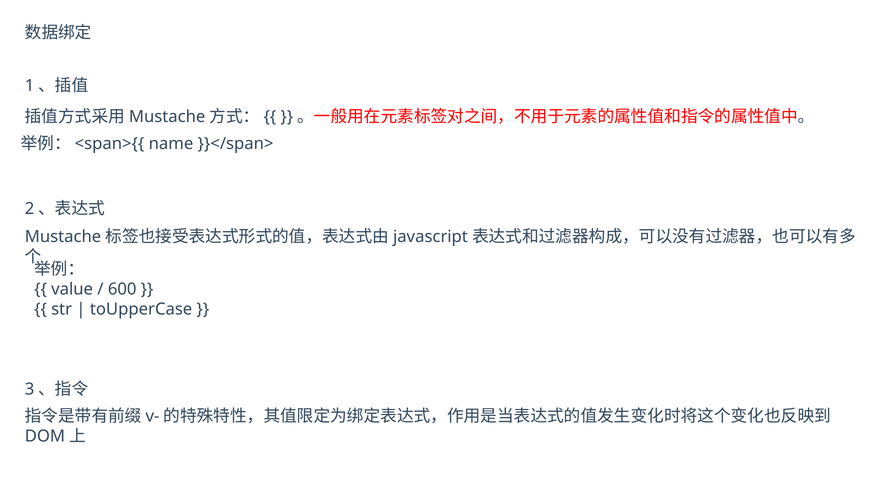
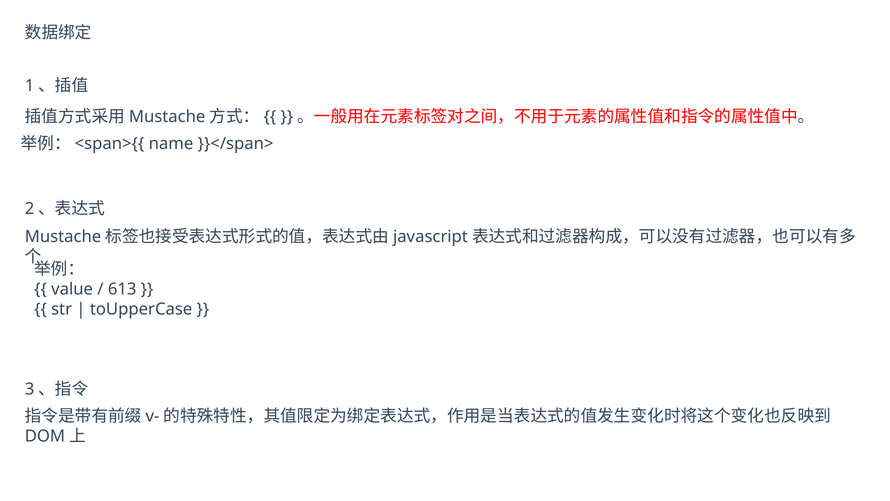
600: 600 -> 613 (122, 289)
